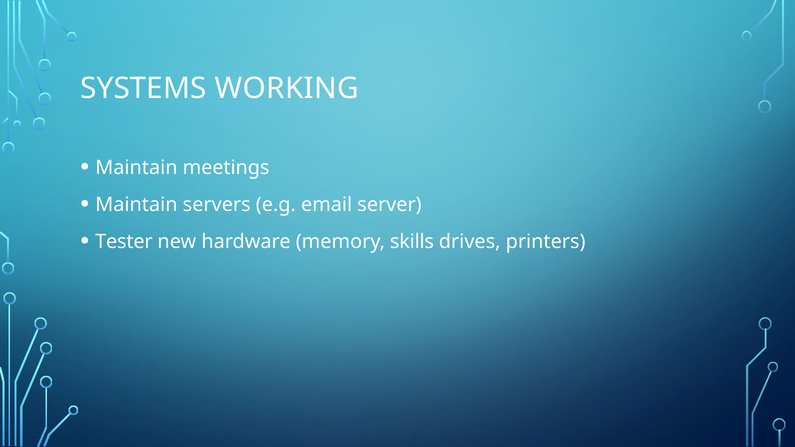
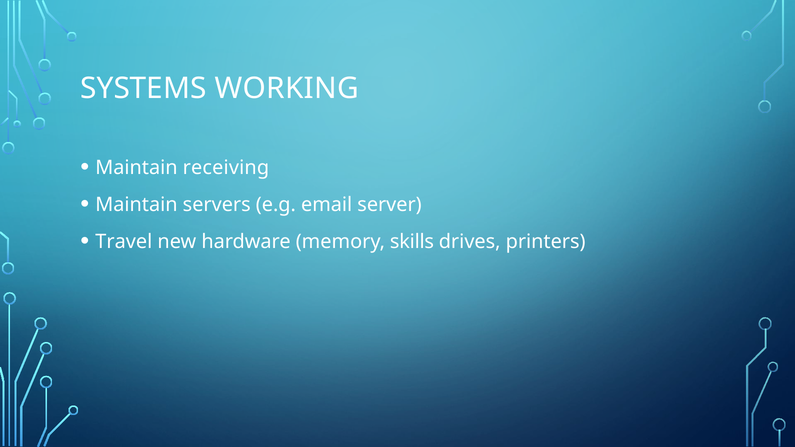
meetings: meetings -> receiving (226, 168)
Tester: Tester -> Travel (124, 242)
